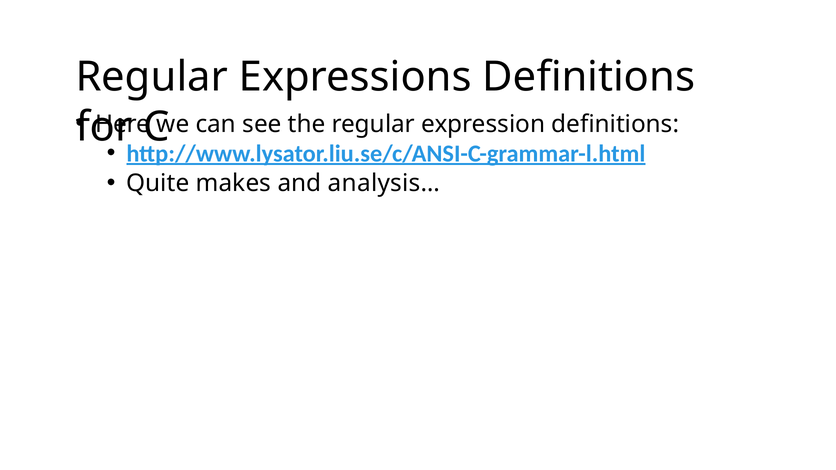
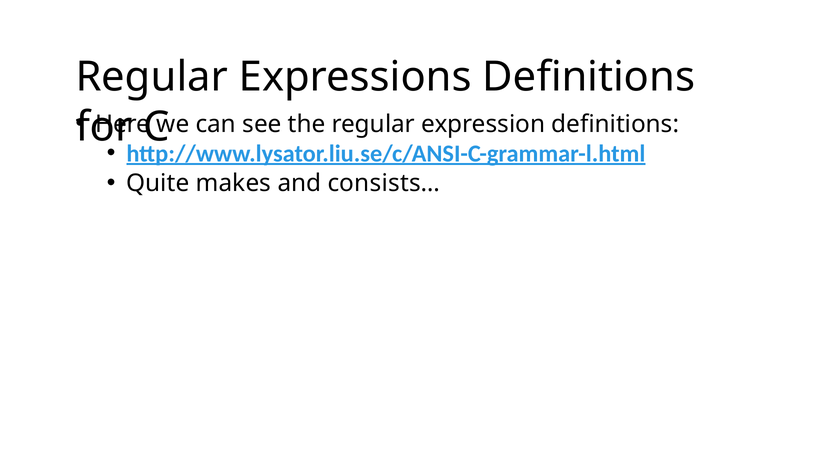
analysis…: analysis… -> consists… (384, 183)
